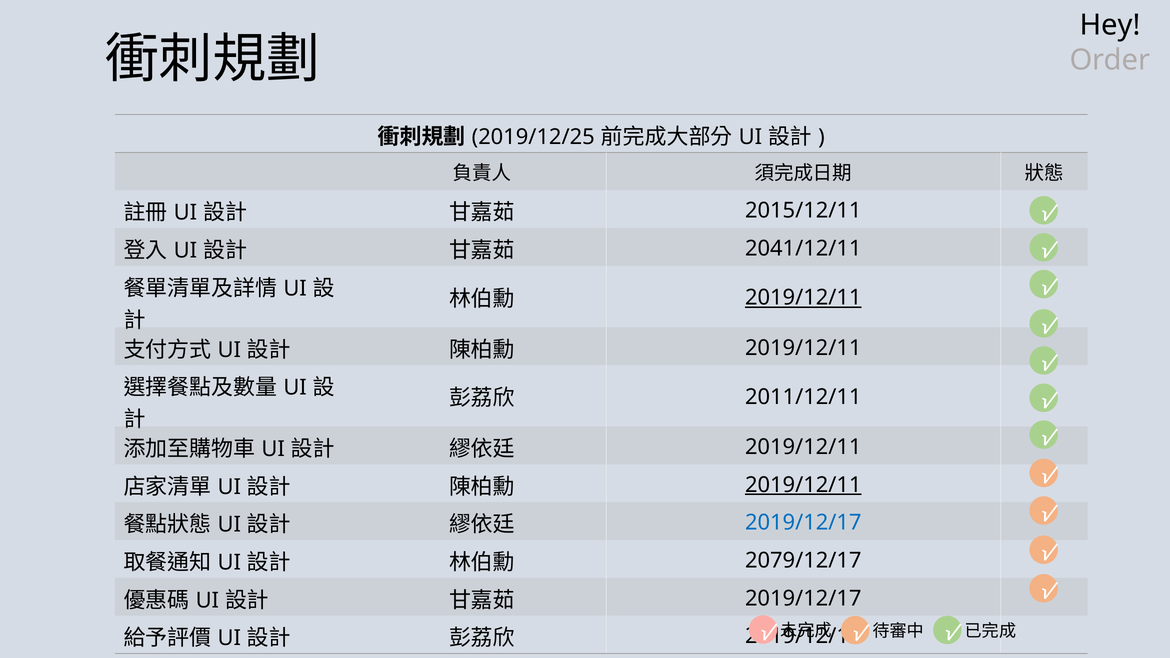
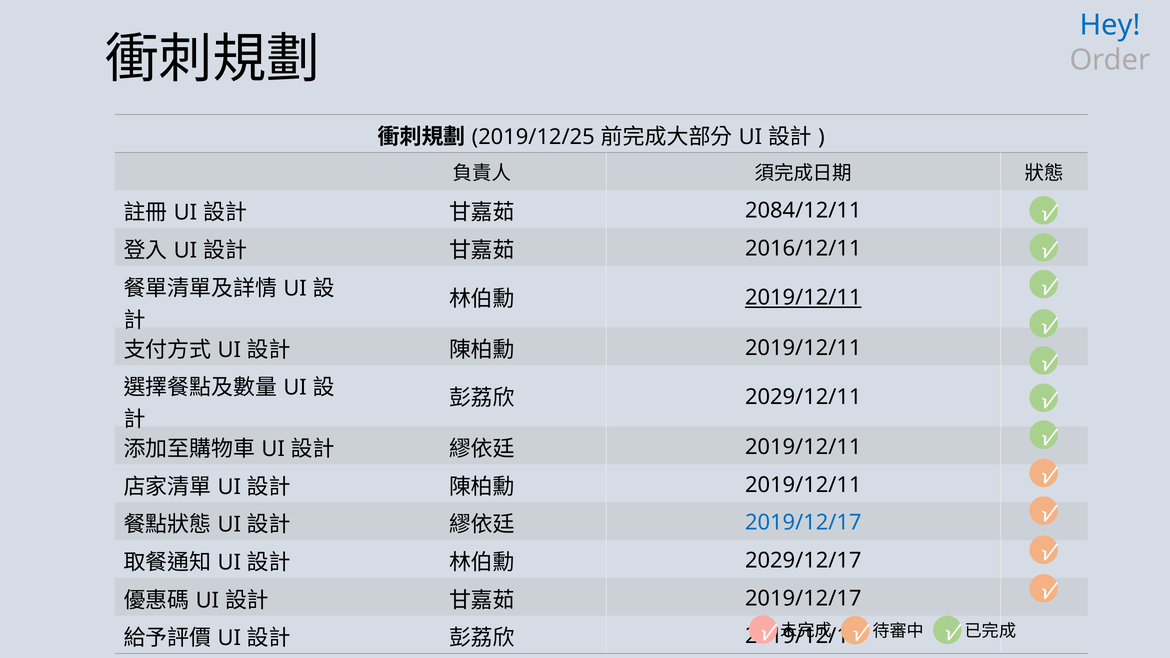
Hey colour: black -> blue (1110, 25)
2015/12/11: 2015/12/11 -> 2084/12/11 (803, 211)
2041/12/11: 2041/12/11 -> 2016/12/11 (803, 249)
2011/12/11: 2011/12/11 -> 2029/12/11 (803, 397)
2019/12/11 underline: present -> none (803, 485)
2079/12/17: 2079/12/17 -> 2029/12/17 (803, 561)
